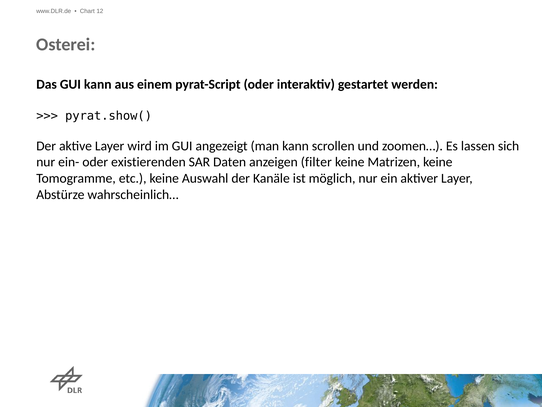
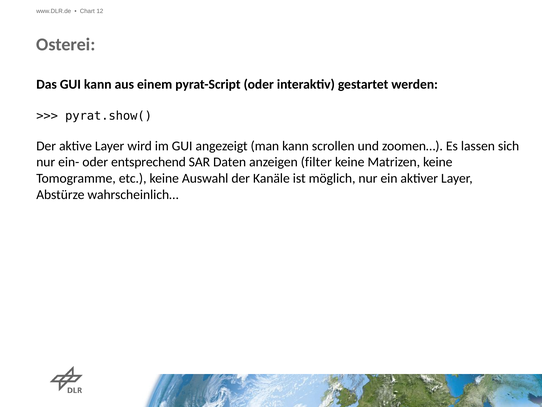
existierenden: existierenden -> entsprechend (148, 162)
